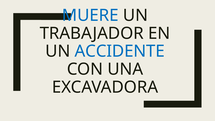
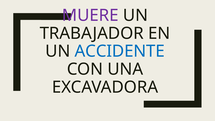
MUERE colour: blue -> purple (90, 15)
